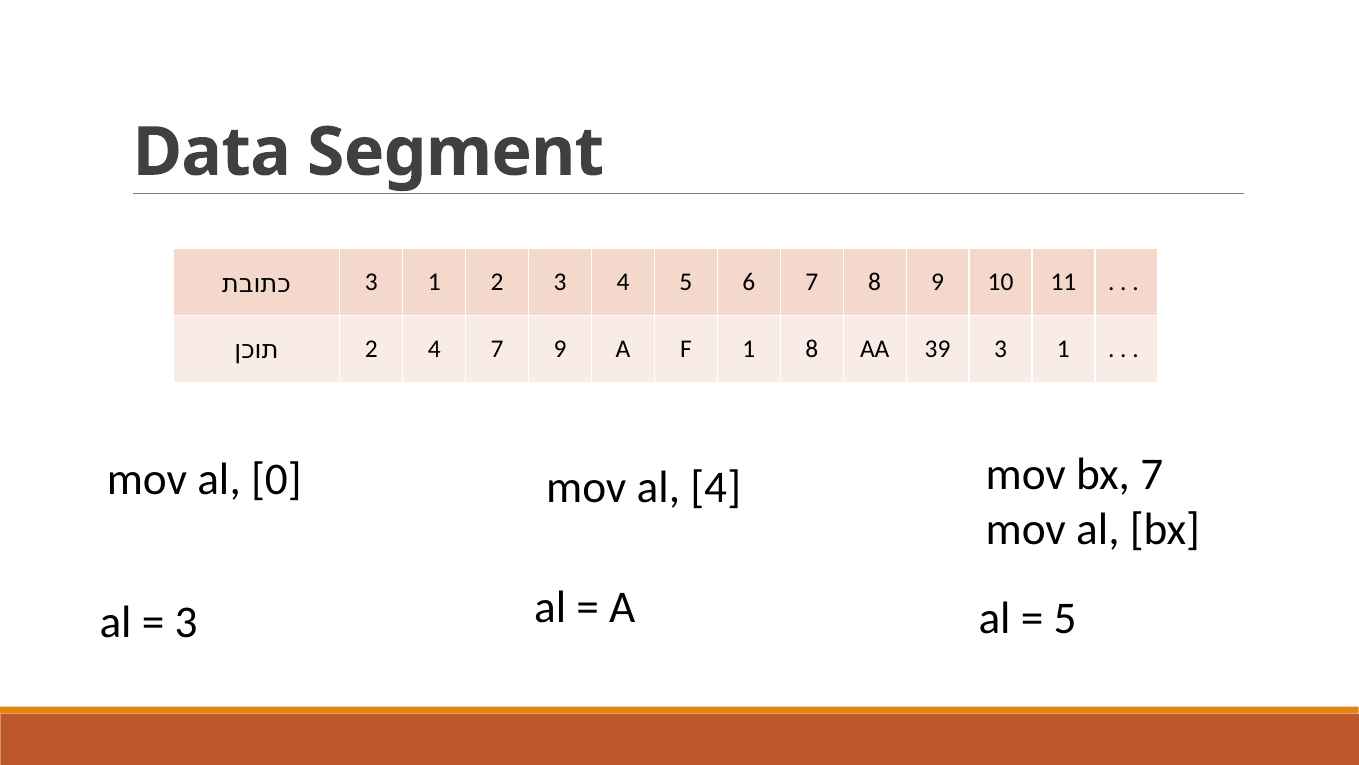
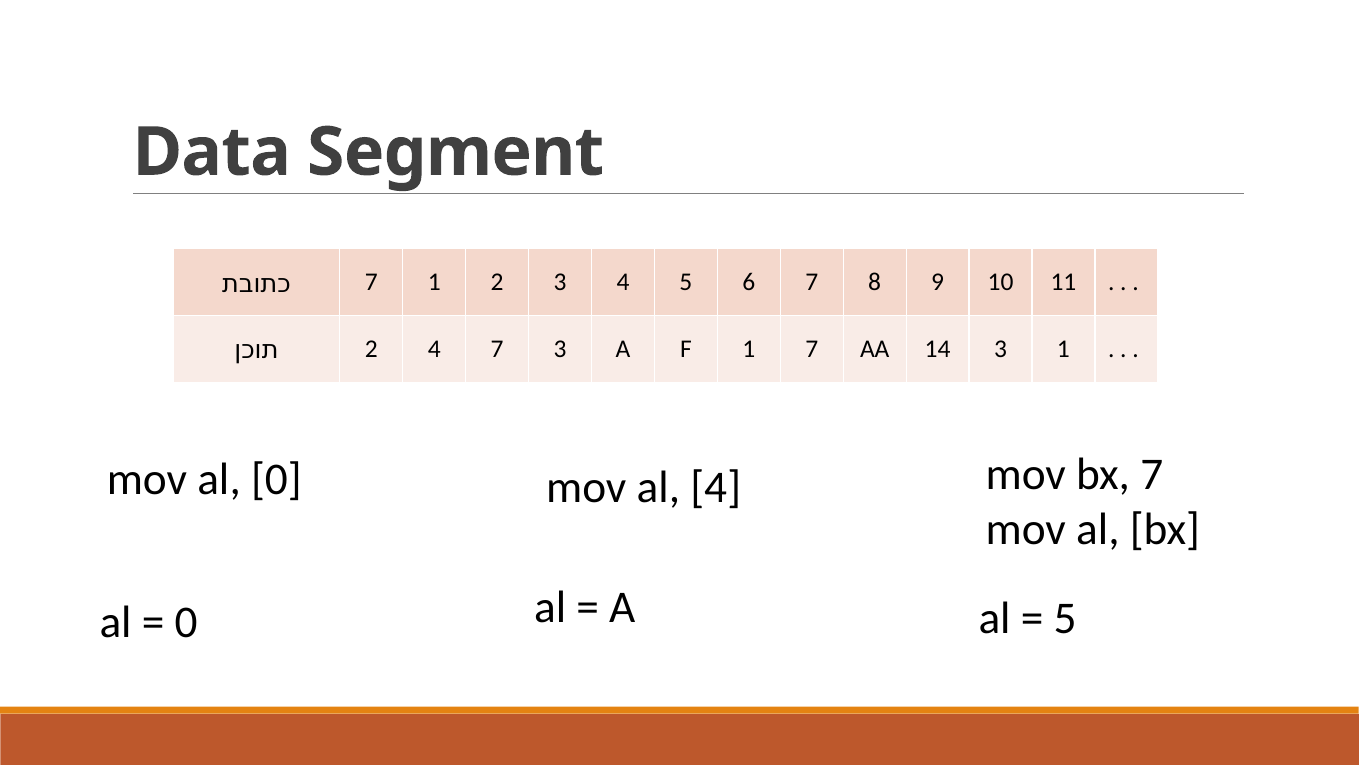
3: 3 -> 7 (371, 282)
7 9: 9 -> 3 (560, 349)
1 8: 8 -> 7 (812, 349)
39: 39 -> 14 (938, 349)
3: 3 -> 0 (186, 622)
